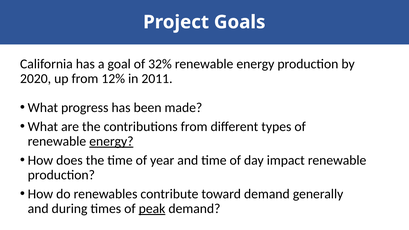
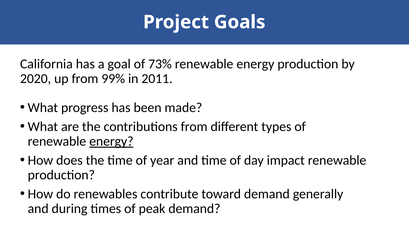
32%: 32% -> 73% (160, 64)
12%: 12% -> 99% (113, 79)
peak underline: present -> none (152, 209)
